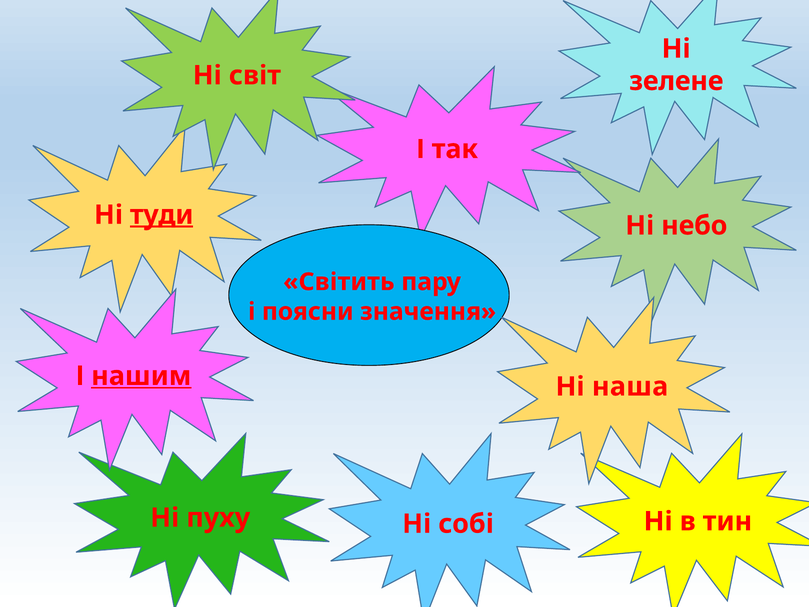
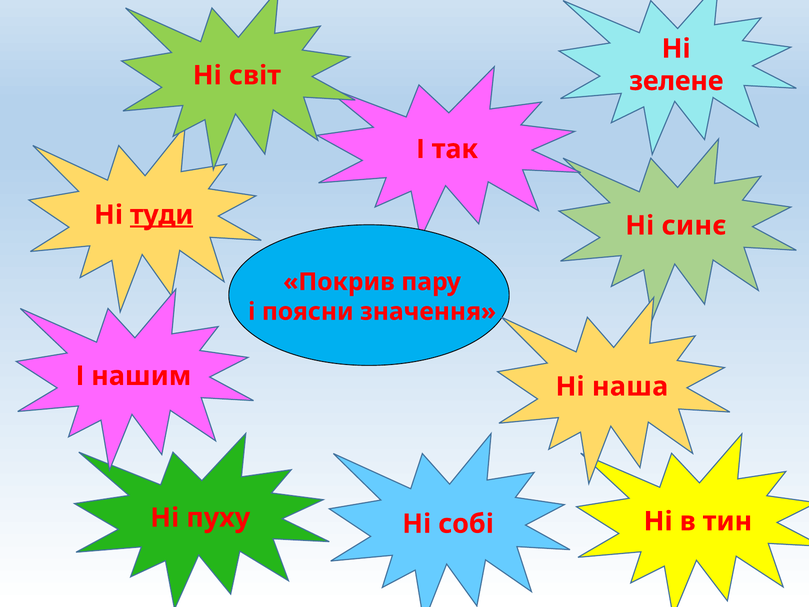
небо: небо -> синє (694, 226)
Світить: Світить -> Покрив (339, 282)
нашим underline: present -> none (141, 376)
